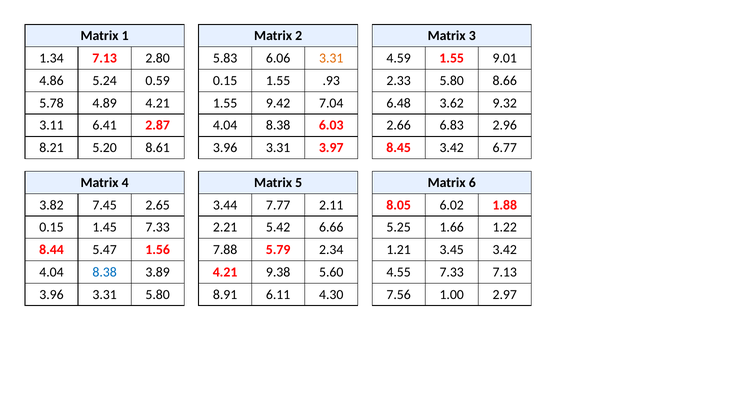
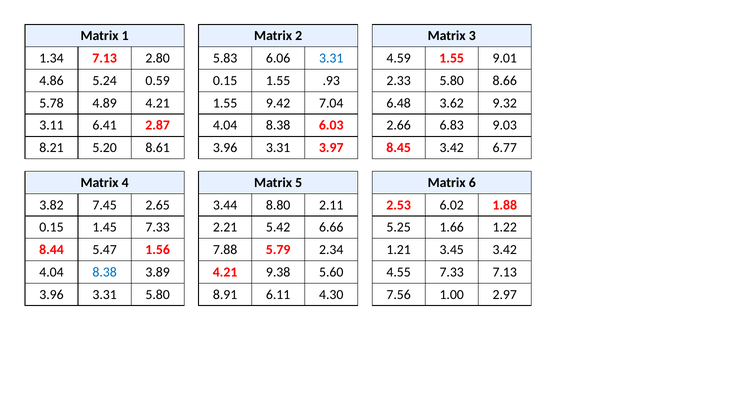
3.31 colour: orange -> blue (331, 58)
2.96: 2.96 -> 9.03 (505, 125)
7.77: 7.77 -> 8.80 (278, 205)
8.05: 8.05 -> 2.53 (399, 205)
